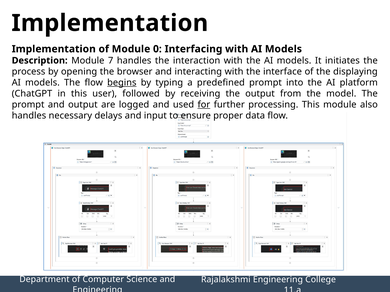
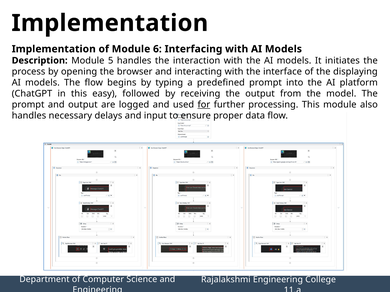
0: 0 -> 6 (157, 49)
7: 7 -> 5 (111, 61)
begins underline: present -> none (122, 83)
user: user -> easy (105, 94)
